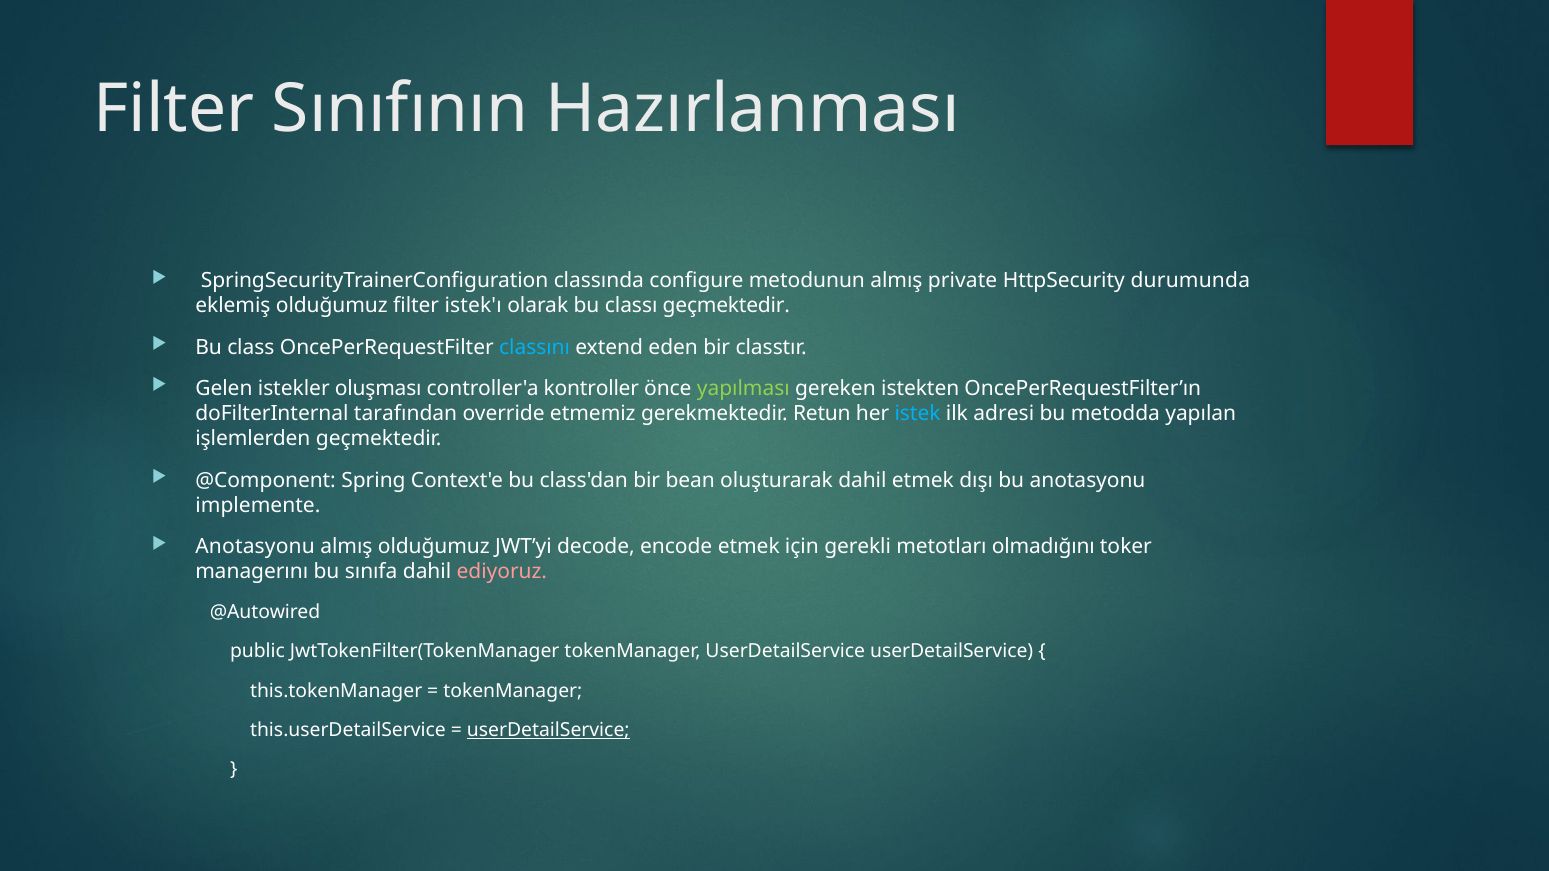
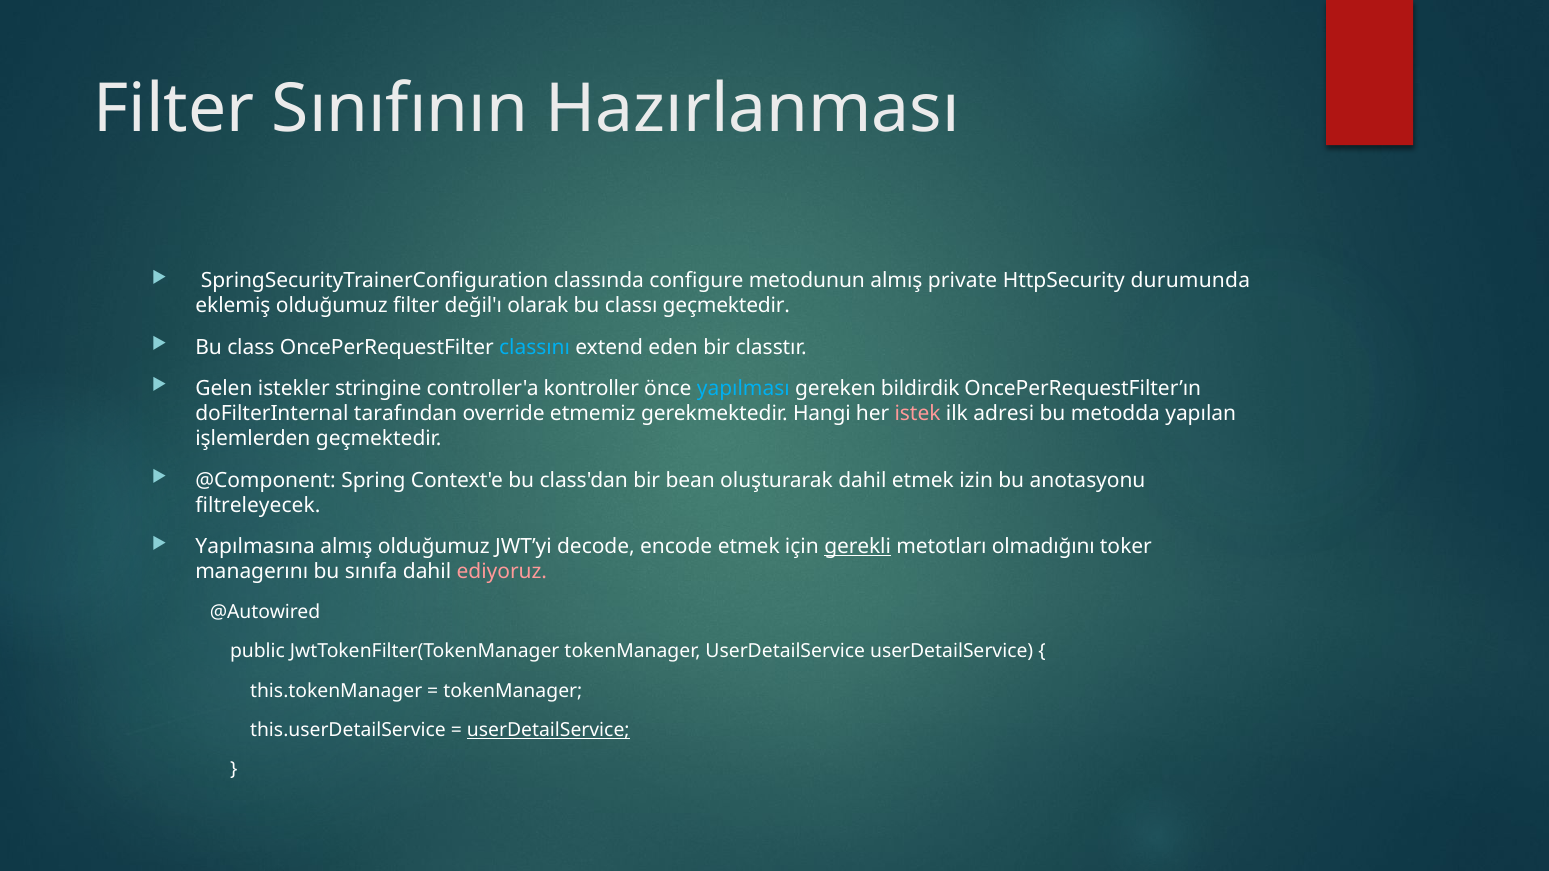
istek'ı: istek'ı -> değil'ı (473, 306)
oluşması: oluşması -> stringine (378, 389)
yapılması colour: light green -> light blue (743, 389)
istekten: istekten -> bildirdik (920, 389)
Retun: Retun -> Hangi (822, 414)
istek colour: light blue -> pink (918, 414)
dışı: dışı -> izin (976, 480)
implemente: implemente -> filtreleyecek (258, 506)
Anotasyonu: Anotasyonu -> Yapılmasına (255, 547)
gerekli underline: none -> present (858, 547)
